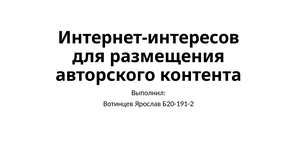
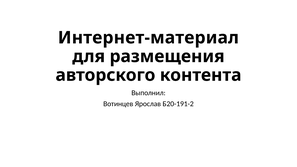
Интернет-интересов: Интернет-интересов -> Интернет-материал (148, 38)
